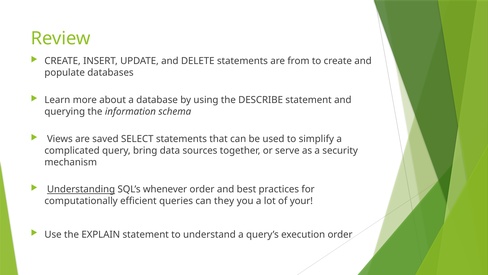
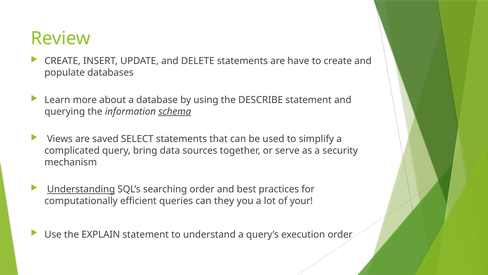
from: from -> have (298, 61)
schema underline: none -> present (175, 111)
whenever: whenever -> searching (165, 189)
